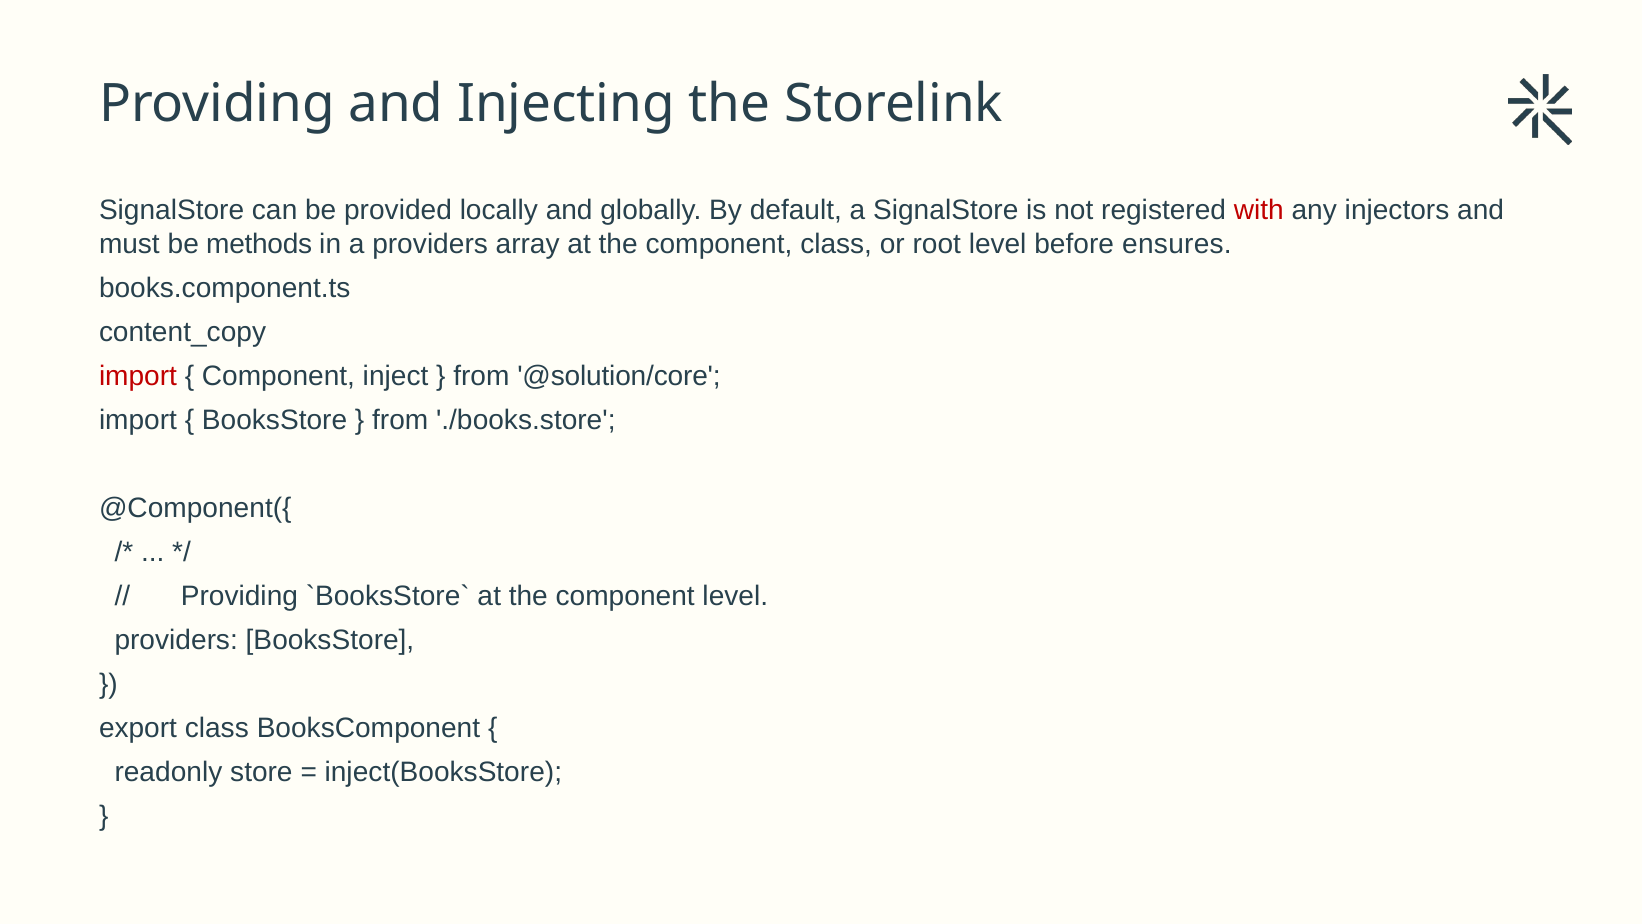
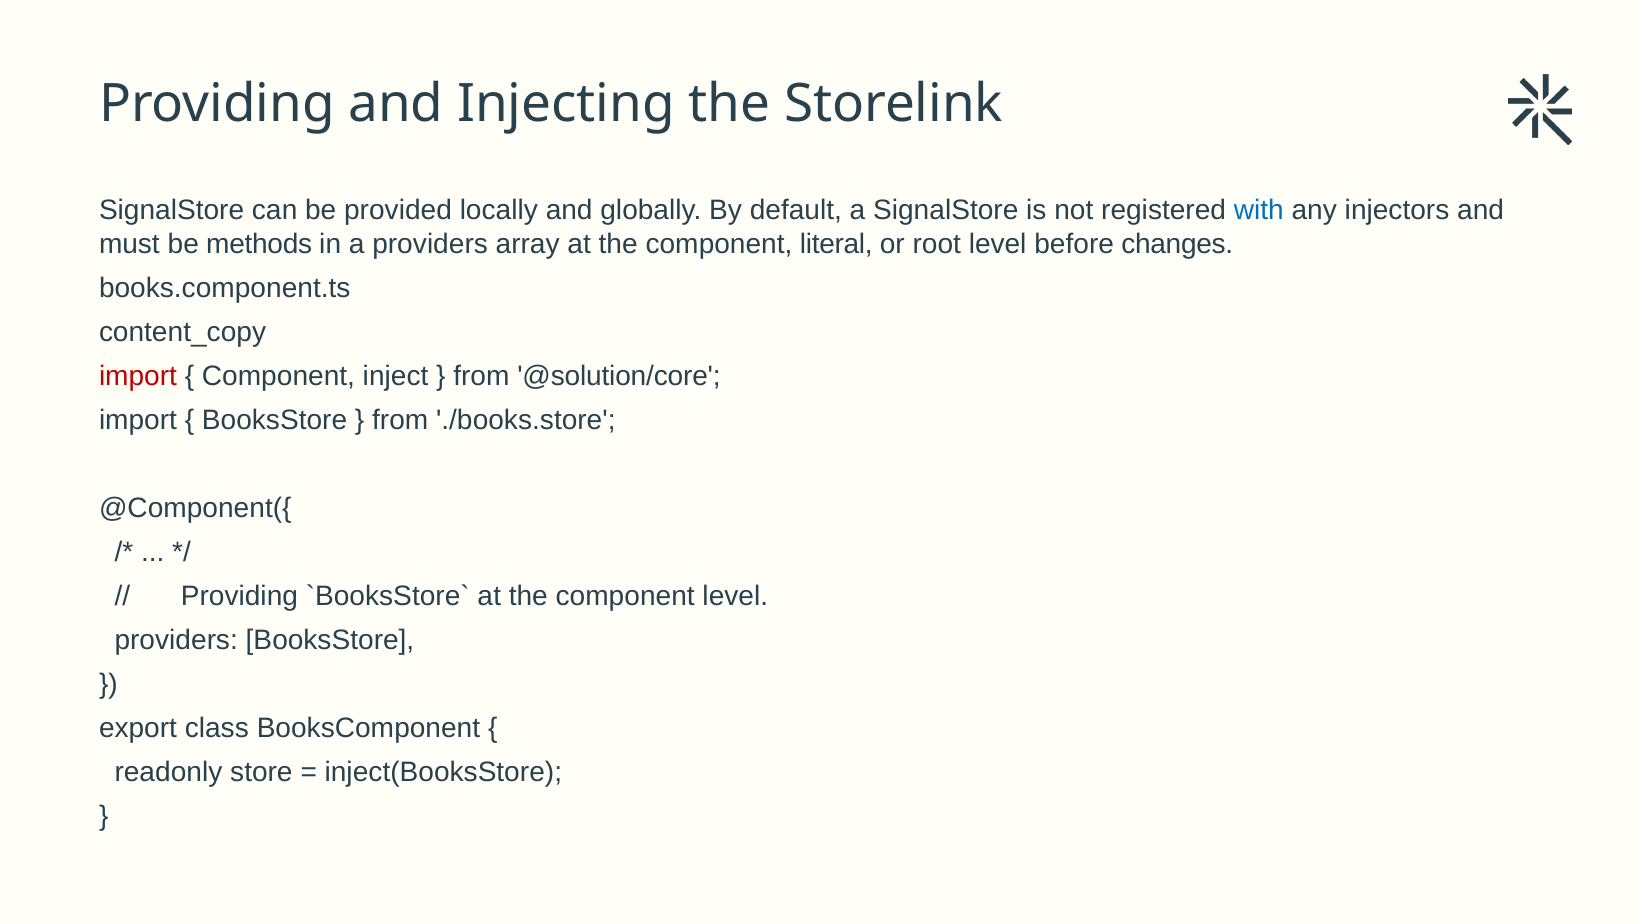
with colour: red -> blue (1259, 210)
component class: class -> literal (836, 244)
ensures: ensures -> changes (1177, 244)
